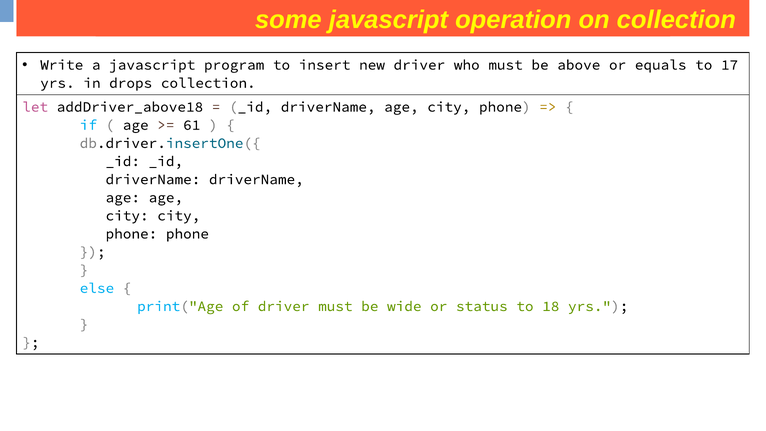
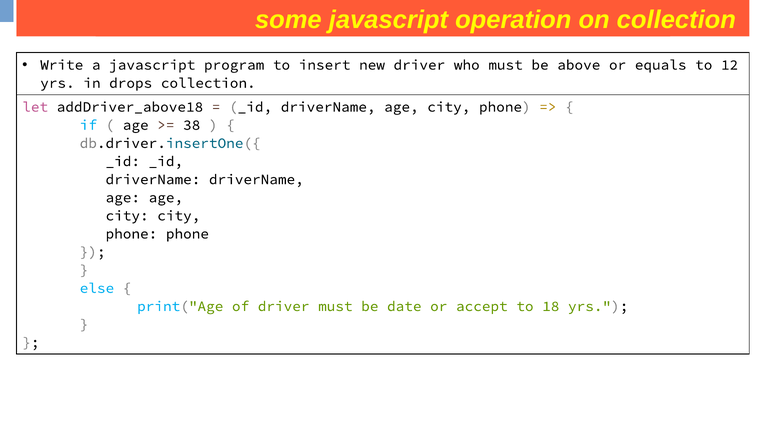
17: 17 -> 12 (730, 65)
61: 61 -> 38 (192, 125)
wide: wide -> date (404, 306)
status: status -> accept (482, 306)
